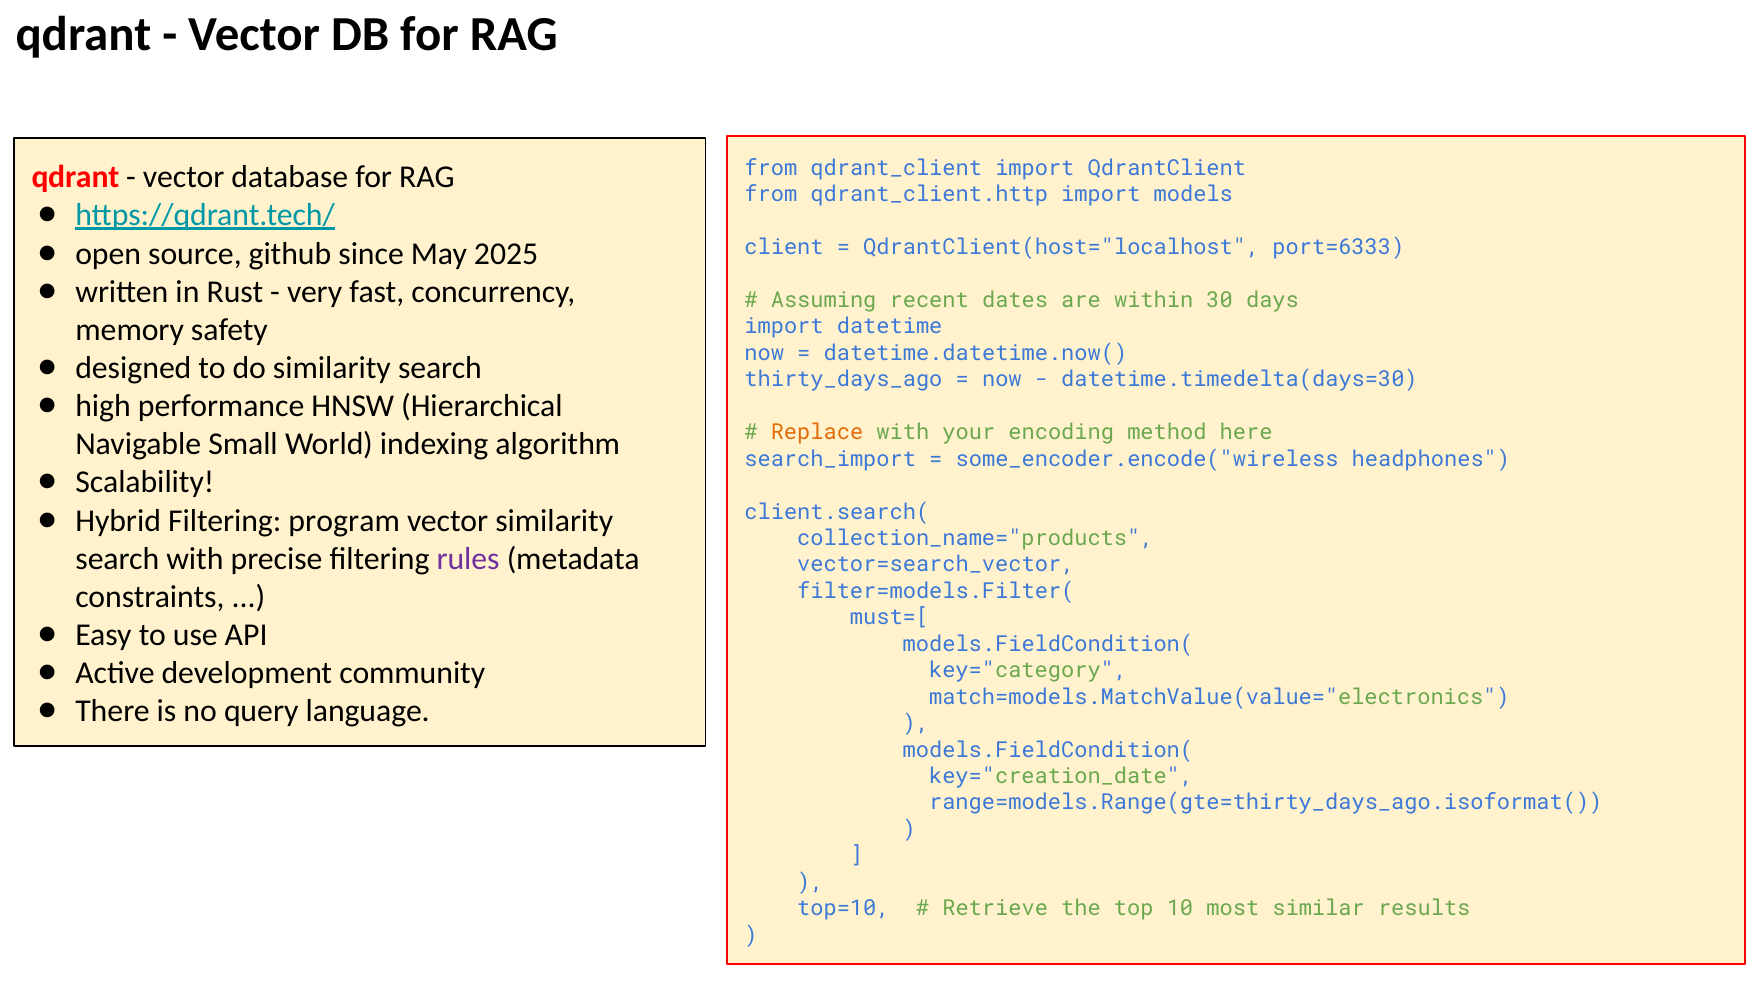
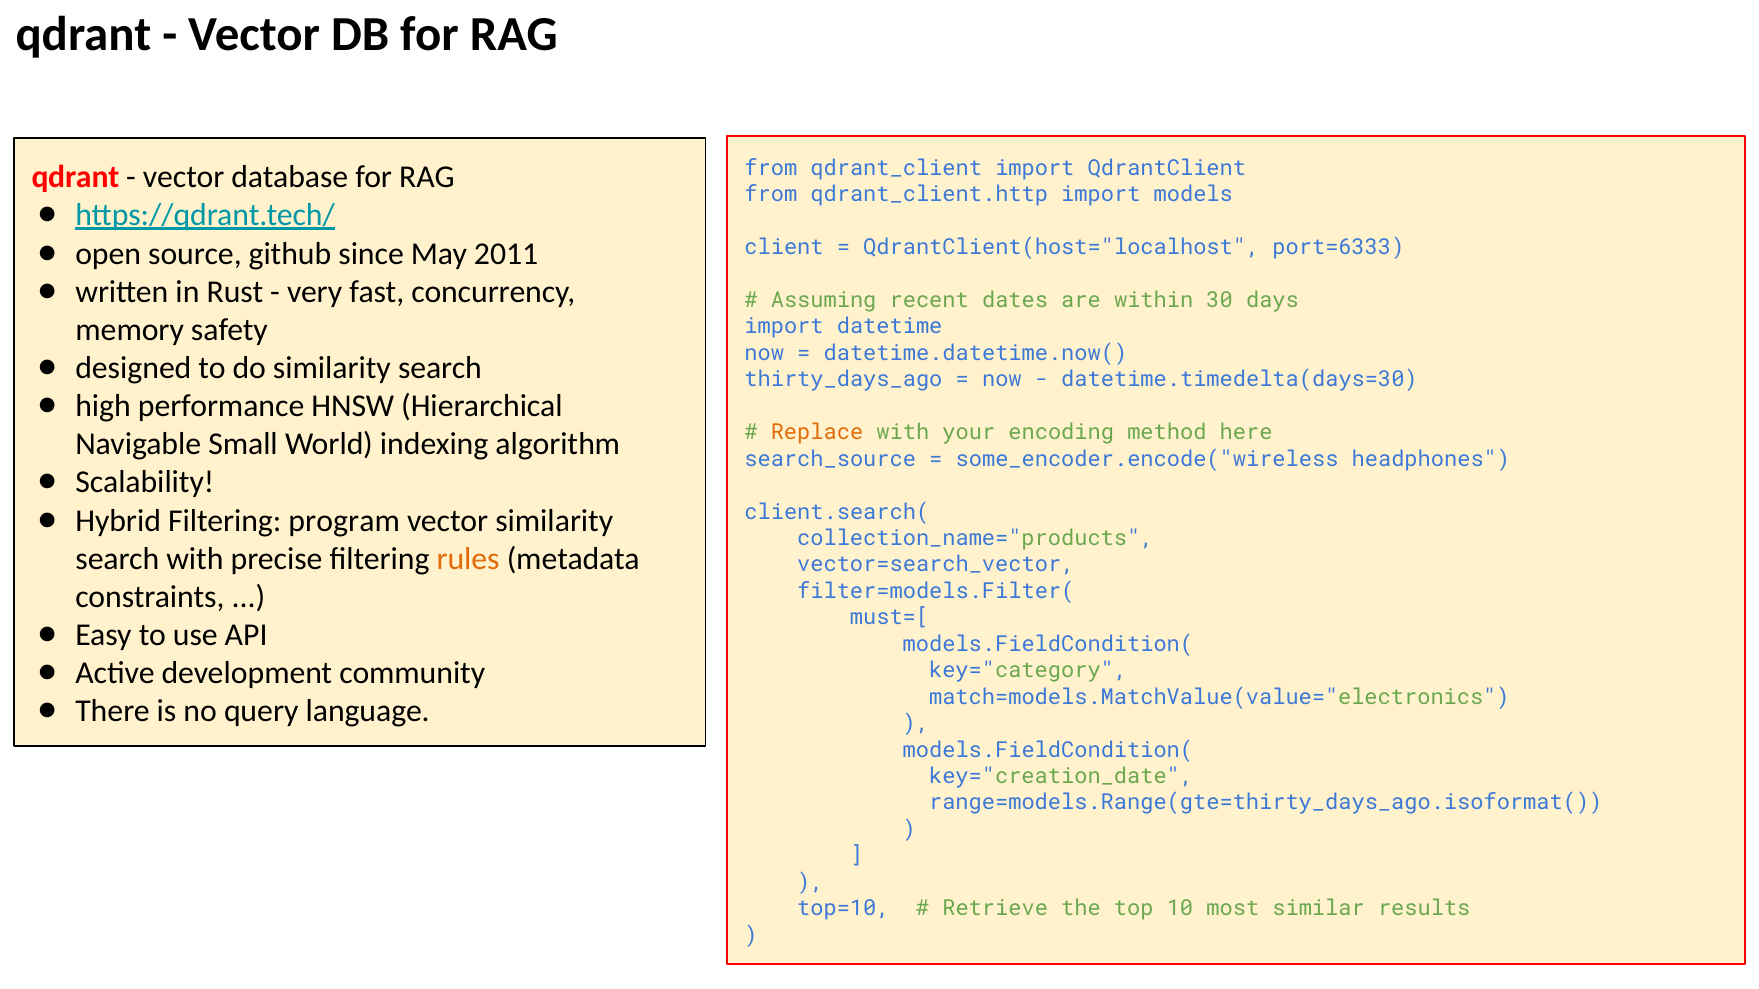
2025: 2025 -> 2011 (506, 254)
search_import: search_import -> search_source (830, 459)
rules colour: purple -> orange (468, 559)
